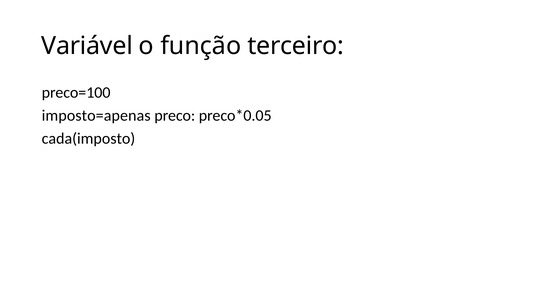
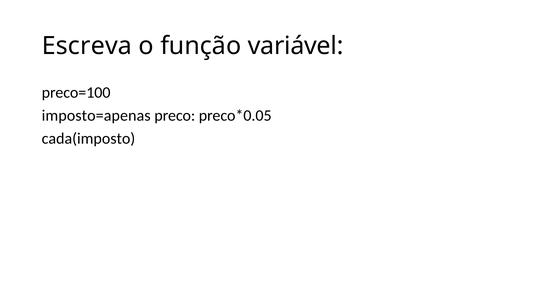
Variável: Variável -> Escreva (87, 46)
terceiro: terceiro -> variável (296, 46)
